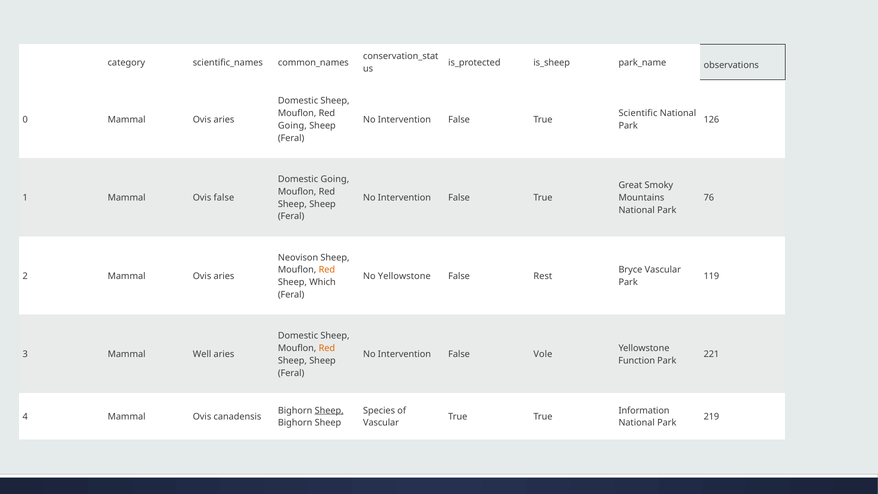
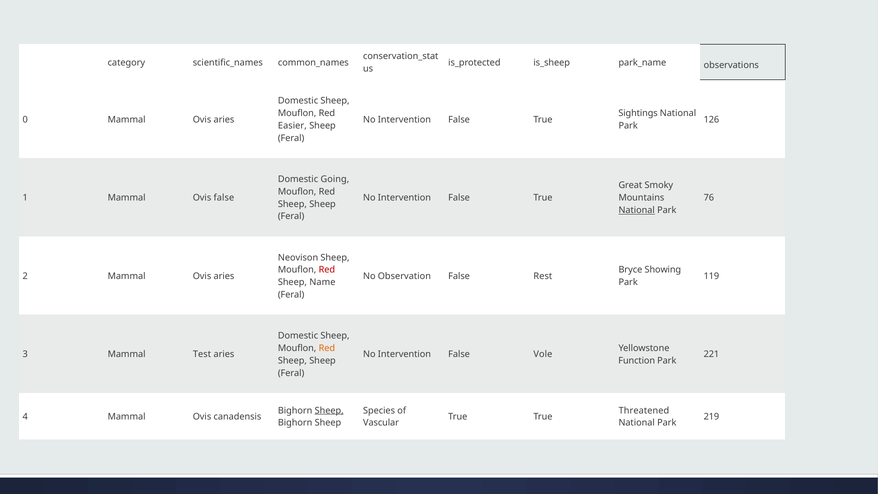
Scientific: Scientific -> Sightings (638, 113)
Going: Going -> Easier (292, 126)
National underline: none -> present (637, 210)
Red colour: orange -> red (327, 270)
Bryce Vascular: Vascular -> Showing (663, 270)
No Yellowstone: Yellowstone -> Observation (404, 276)
Which: Which -> Name (322, 282)
Well: Well -> Test (202, 354)
Information: Information -> Threatened (644, 410)
